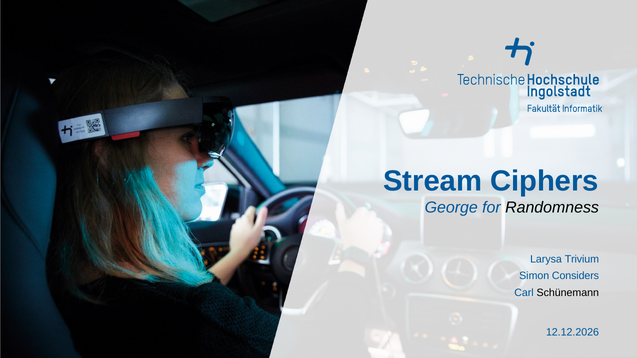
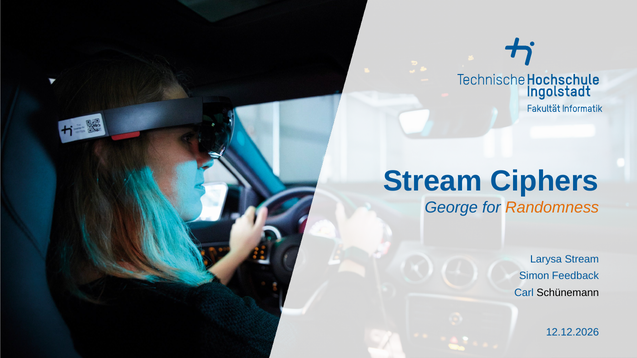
Randomness colour: black -> orange (552, 208)
Larysa Trivium: Trivium -> Stream (582, 259)
Considers: Considers -> Feedback (575, 276)
